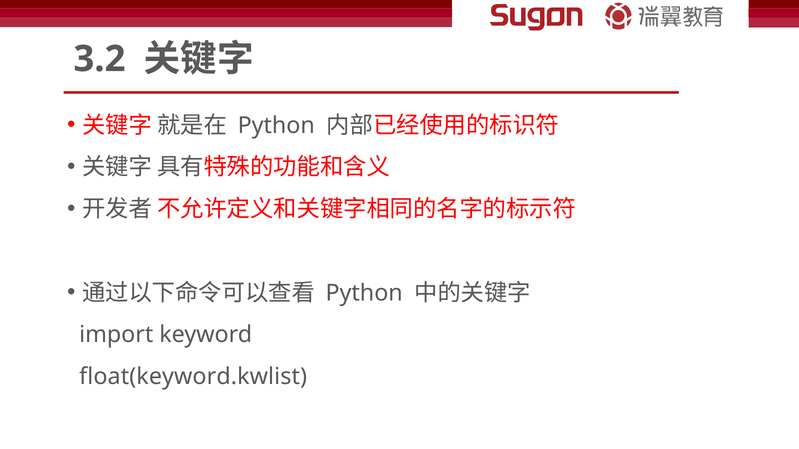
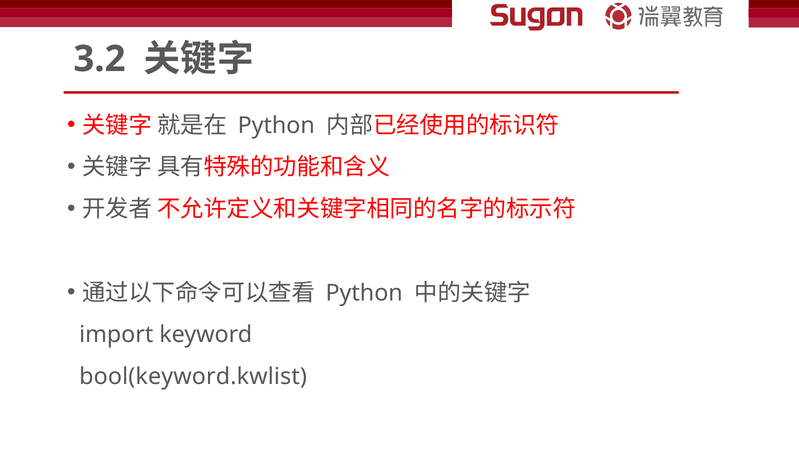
float(keyword.kwlist: float(keyword.kwlist -> bool(keyword.kwlist (193, 377)
